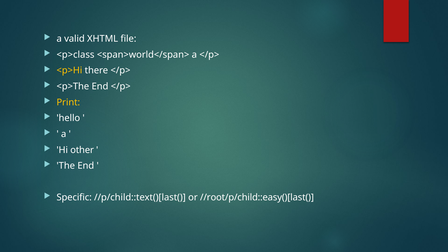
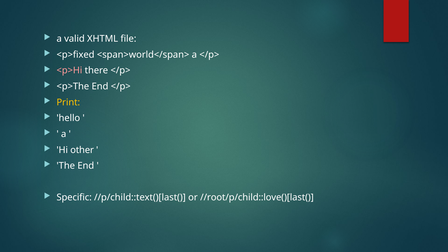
<p>class: <p>class -> <p>fixed (75, 55)
<p>Hi colour: yellow -> pink (69, 71)
//root/p/child::easy()[last(: //root/p/child::easy()[last( -> //root/p/child::love()[last( (257, 198)
